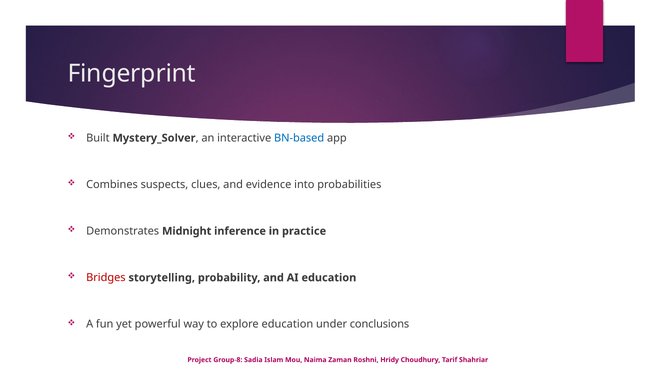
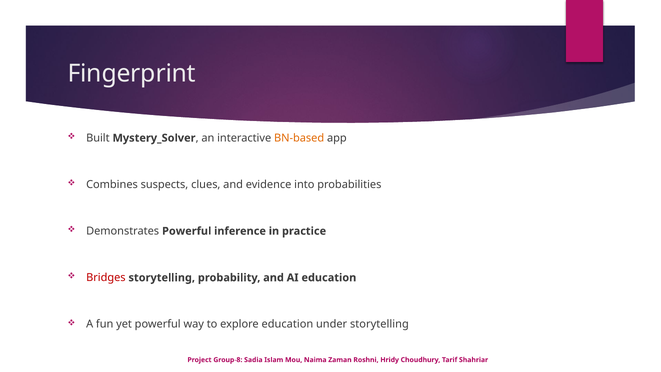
BN-based colour: blue -> orange (299, 138)
Demonstrates Midnight: Midnight -> Powerful (187, 231)
under conclusions: conclusions -> storytelling (379, 324)
